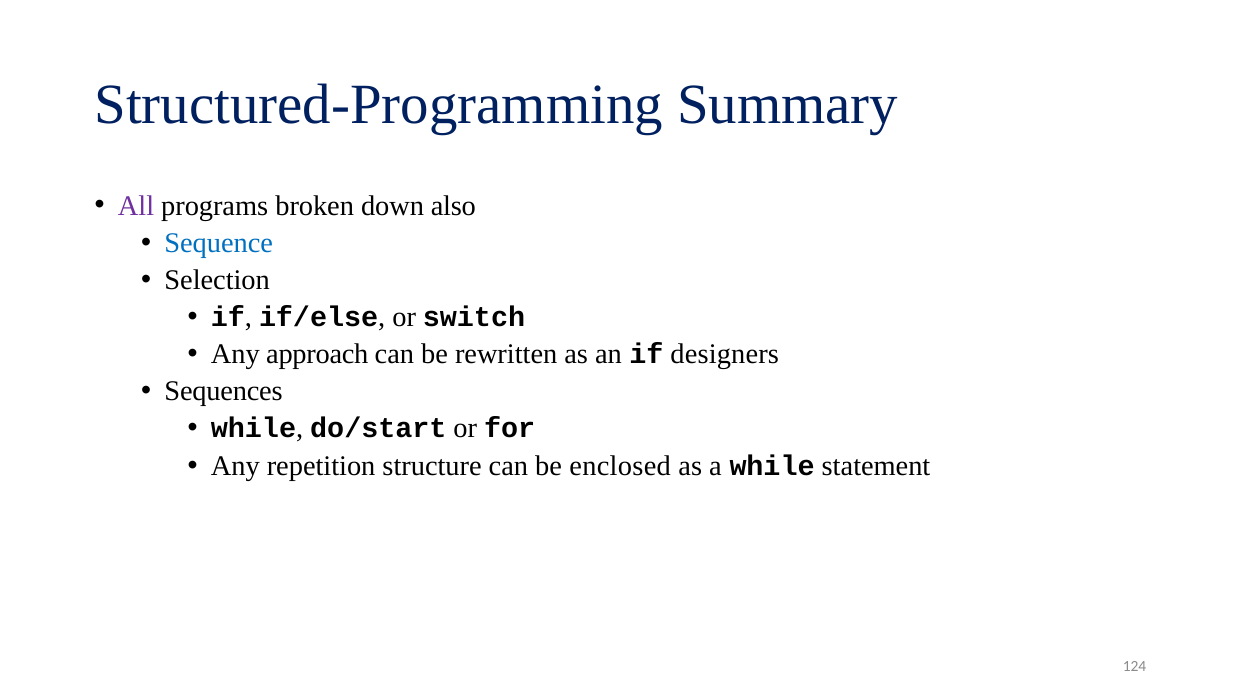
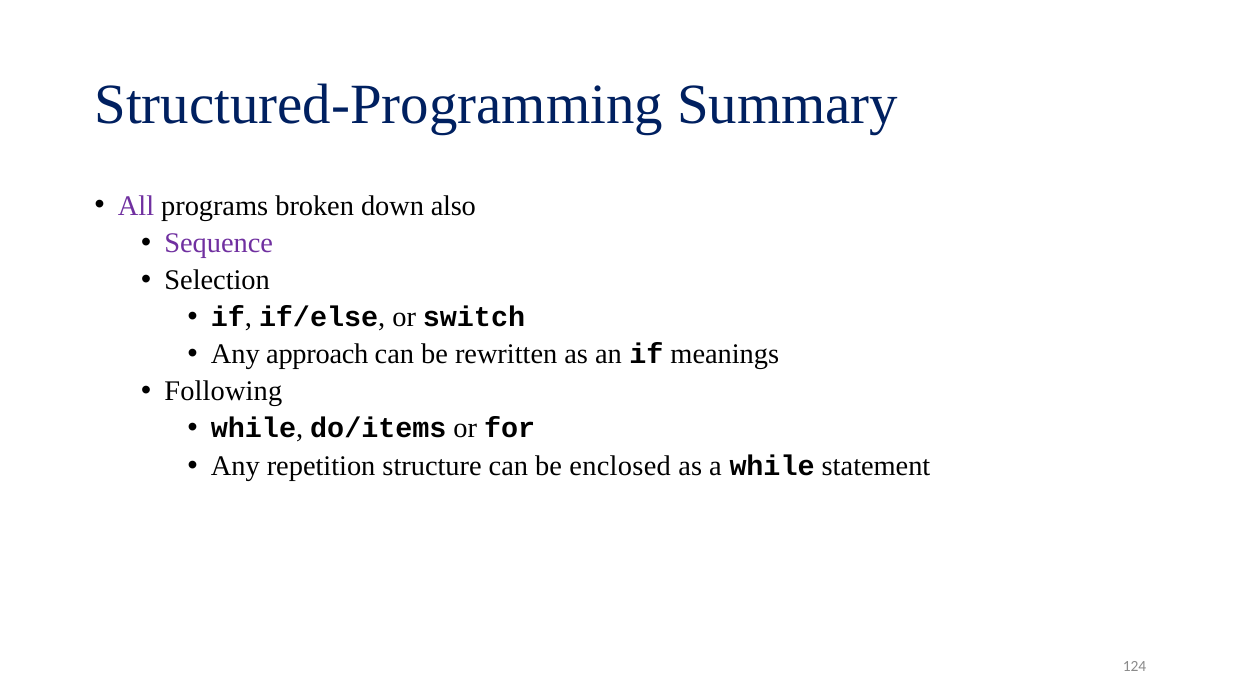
Sequence colour: blue -> purple (219, 243)
designers: designers -> meanings (725, 354)
Sequences: Sequences -> Following (223, 391)
do/start: do/start -> do/items (378, 429)
